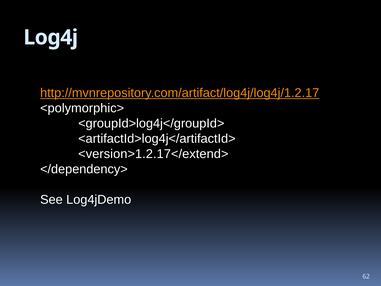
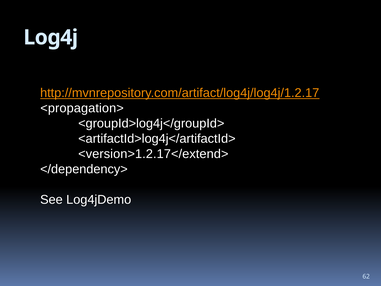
<polymorphic>: <polymorphic> -> <propagation> (82, 108)
